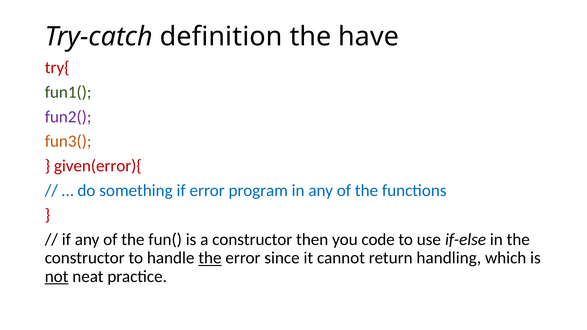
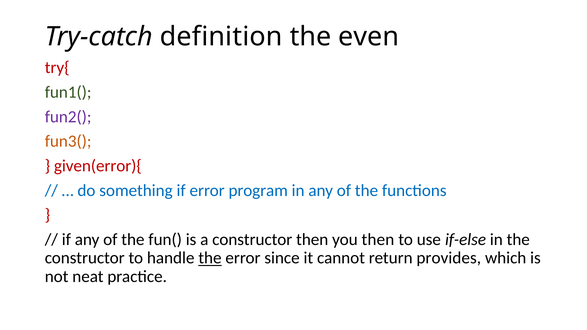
have: have -> even (369, 37)
you code: code -> then (378, 240)
handling: handling -> provides (449, 258)
not underline: present -> none (57, 277)
